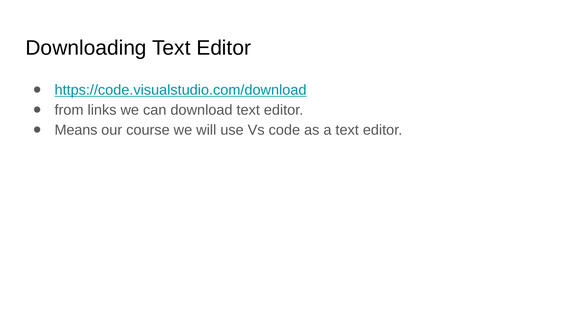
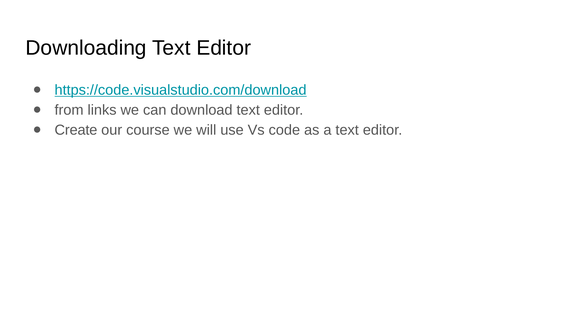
Means: Means -> Create (76, 130)
